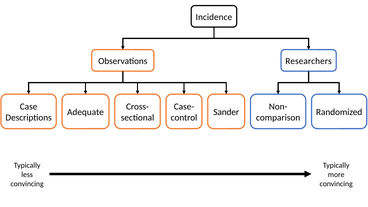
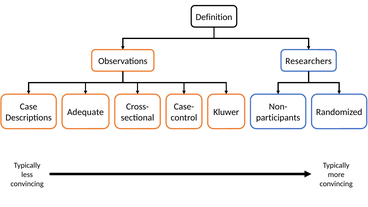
Incidence: Incidence -> Definition (214, 17)
Sander: Sander -> Kluwer (226, 112)
comparison: comparison -> participants (278, 118)
